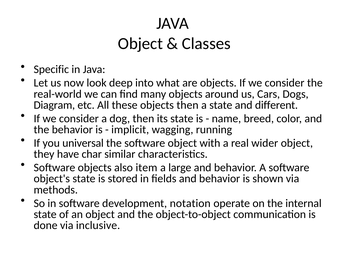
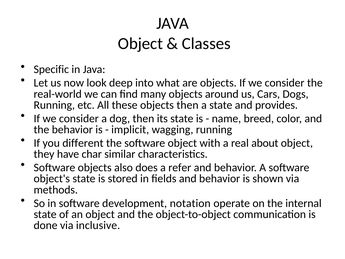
Diagram: Diagram -> Running (54, 105)
different: different -> provides (276, 105)
universal: universal -> different (83, 143)
wider: wider -> about (265, 143)
item: item -> does (147, 167)
large: large -> refer (180, 167)
